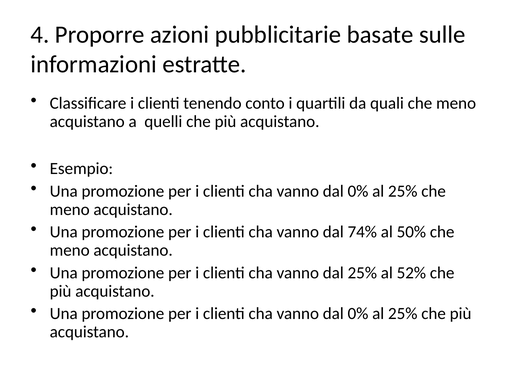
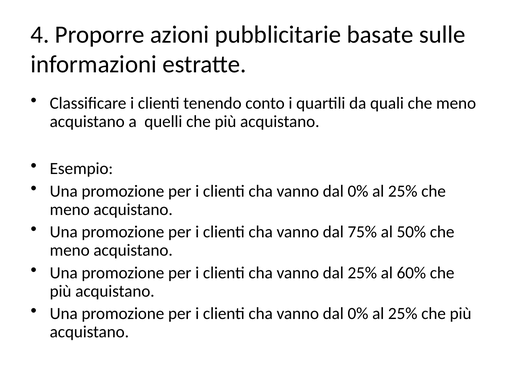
74%: 74% -> 75% (362, 232)
52%: 52% -> 60% (411, 272)
